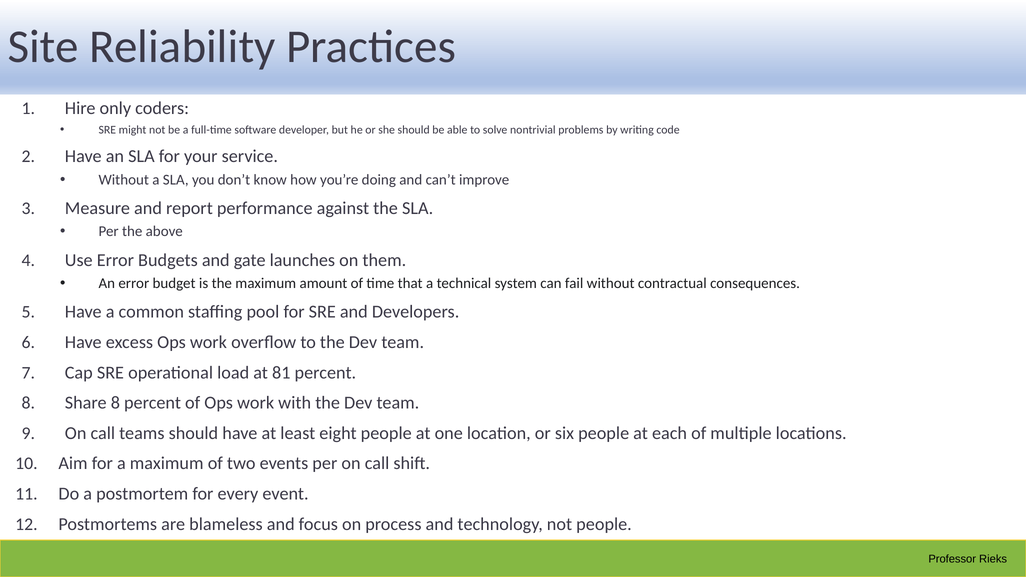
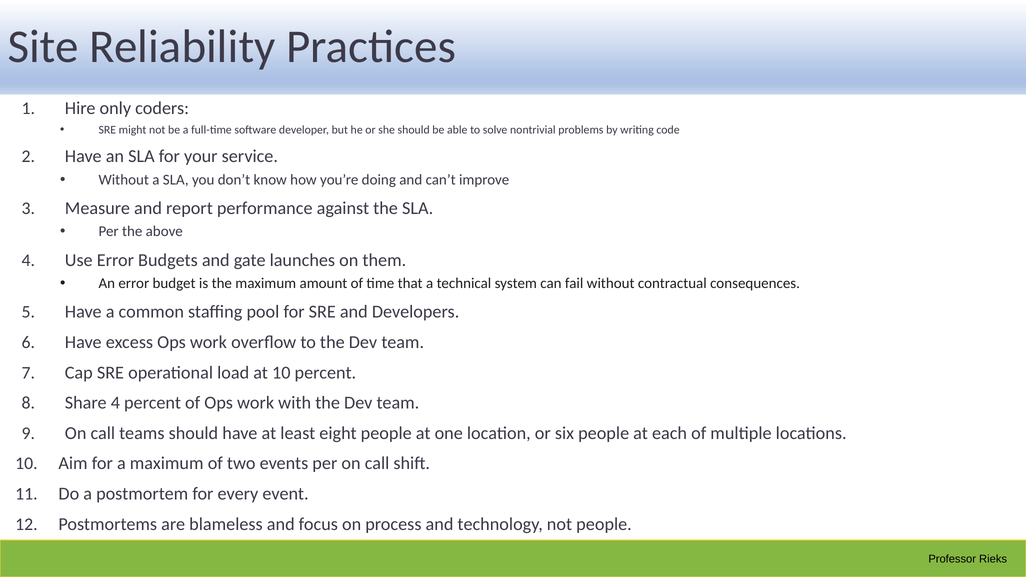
at 81: 81 -> 10 (281, 373)
Share 8: 8 -> 4 (115, 403)
